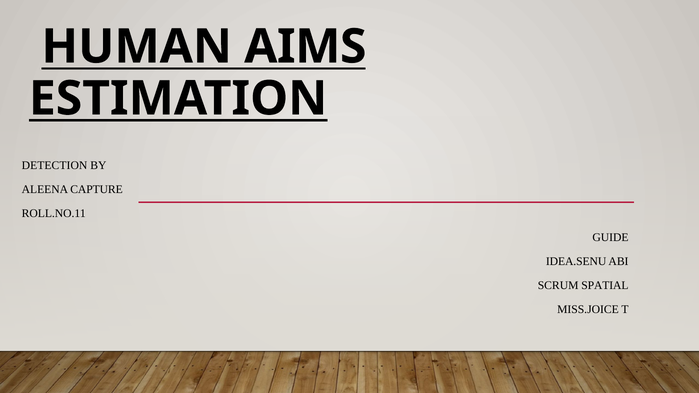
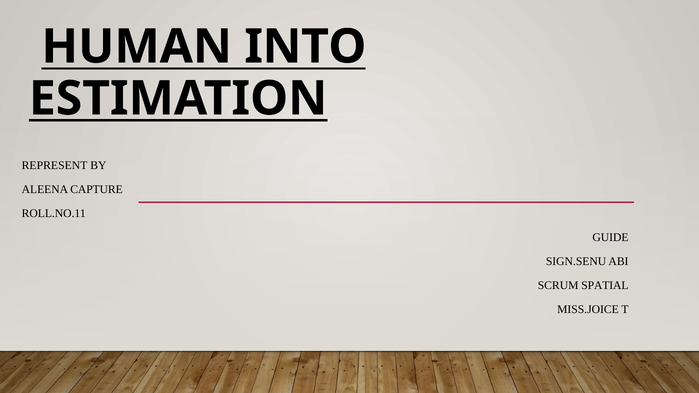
AIMS: AIMS -> INTO (305, 47)
DETECTION: DETECTION -> REPRESENT (55, 165)
IDEA.SENU: IDEA.SENU -> SIGN.SENU (576, 262)
